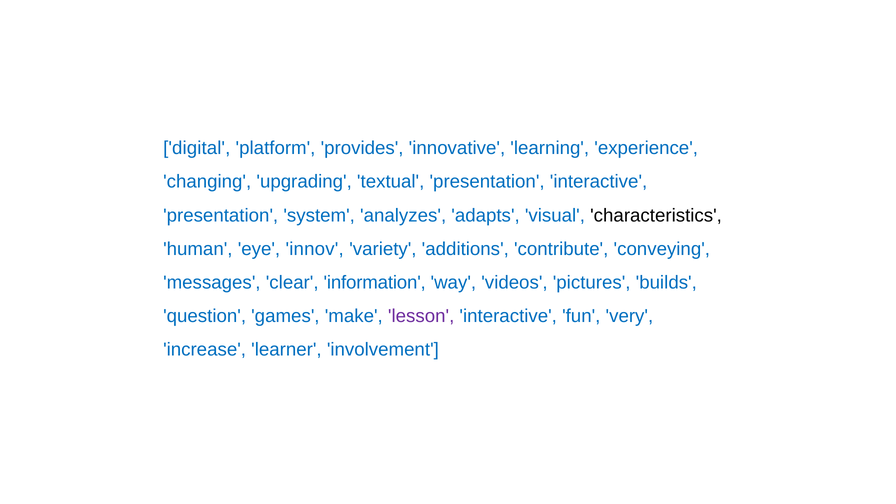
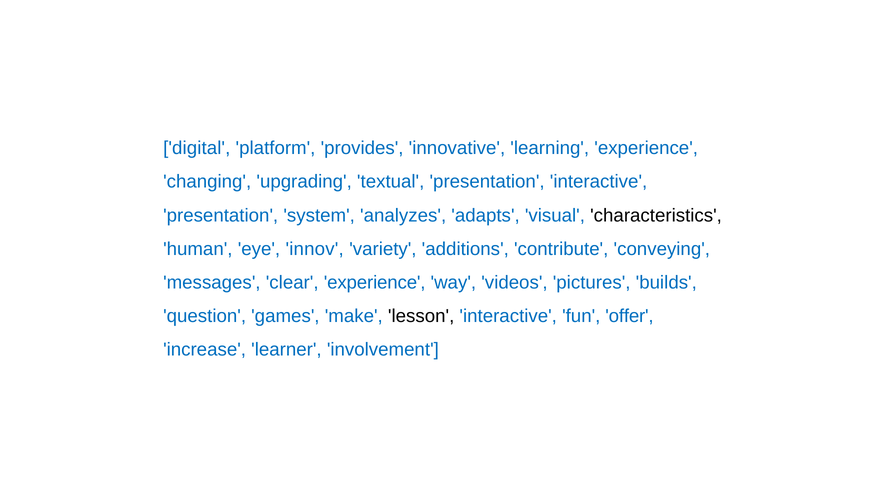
clear information: information -> experience (375, 283)
lesson colour: purple -> black (421, 316)
very: very -> offer (629, 316)
